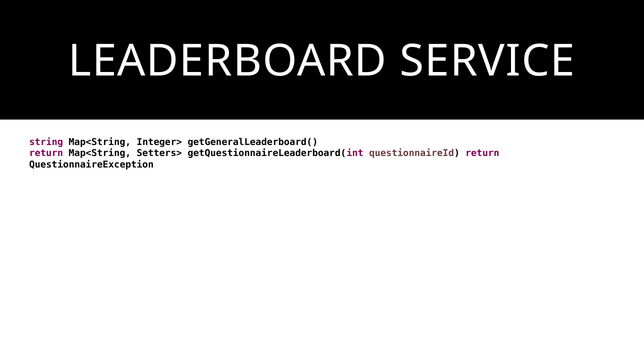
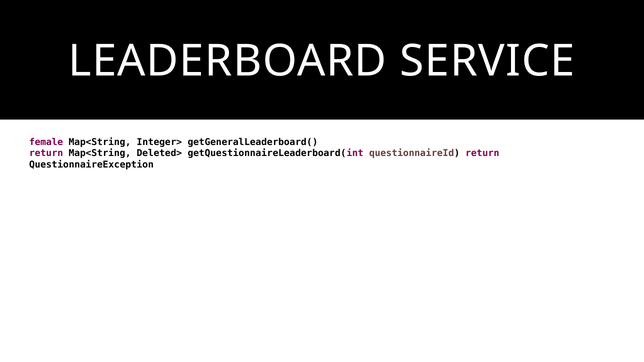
string: string -> female (46, 142)
Setters>: Setters> -> Deleted> (159, 153)
